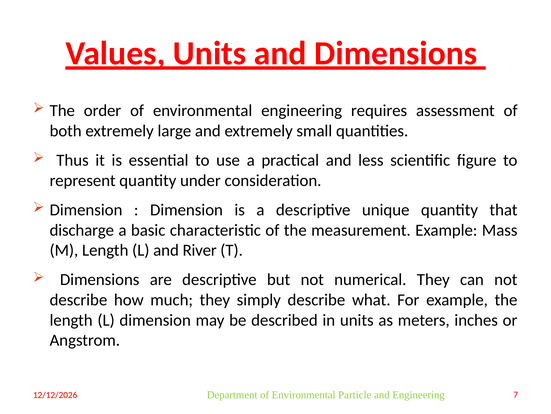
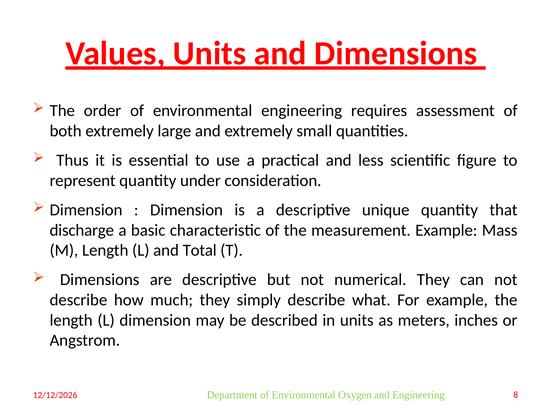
River: River -> Total (200, 250)
Particle: Particle -> Oxygen (355, 394)
7: 7 -> 8 (516, 394)
